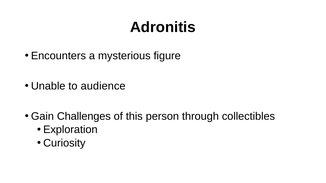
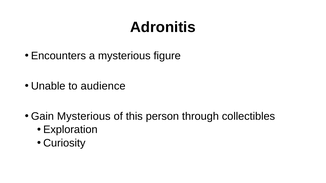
Gain Challenges: Challenges -> Mysterious (84, 116)
